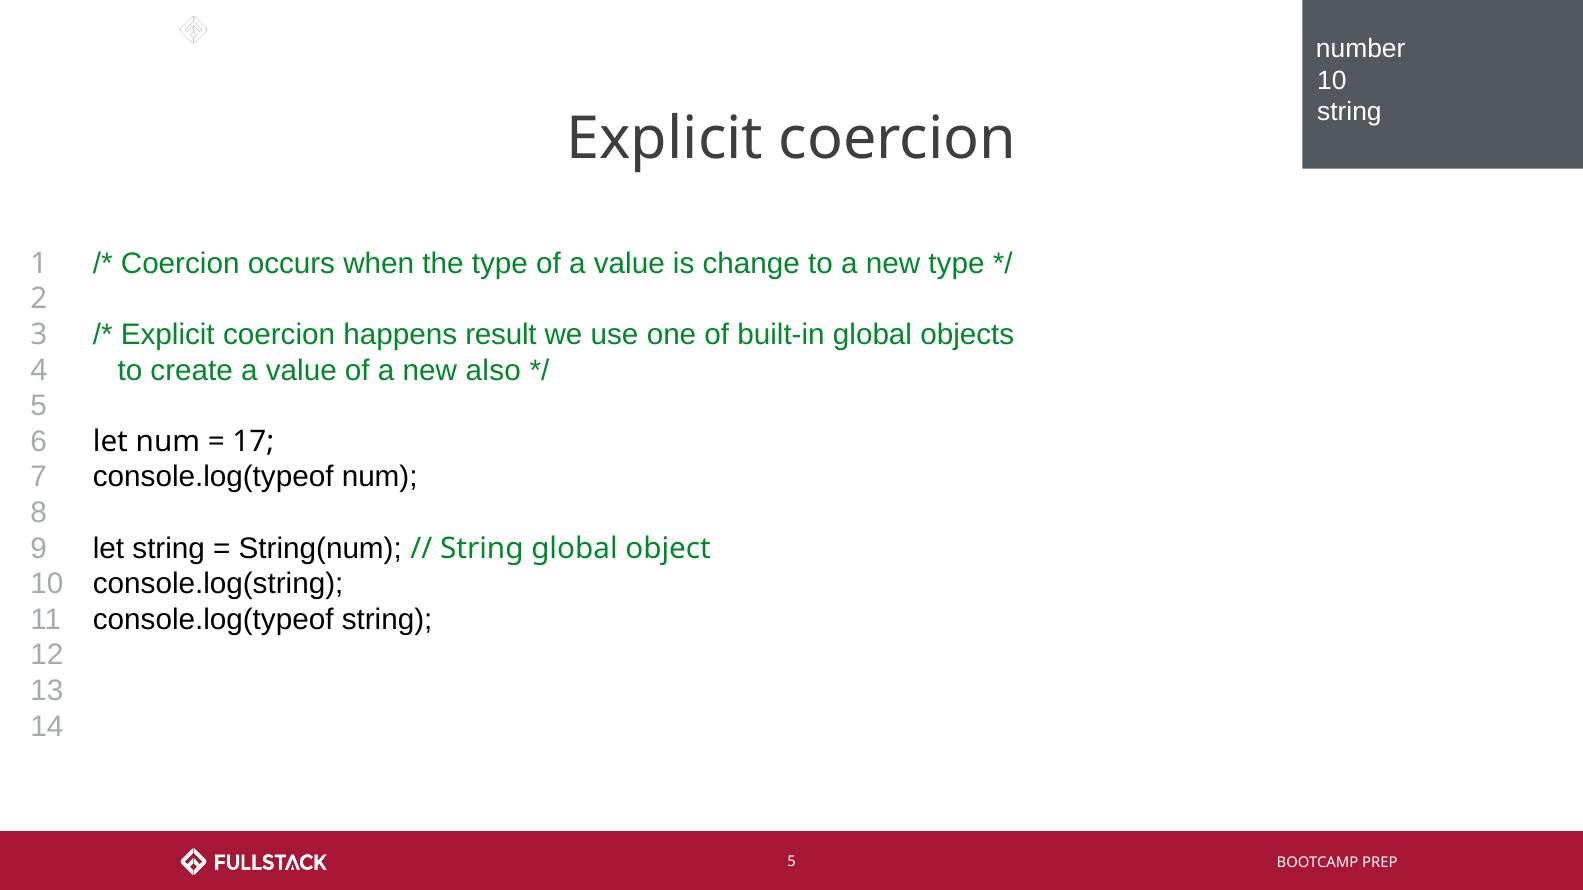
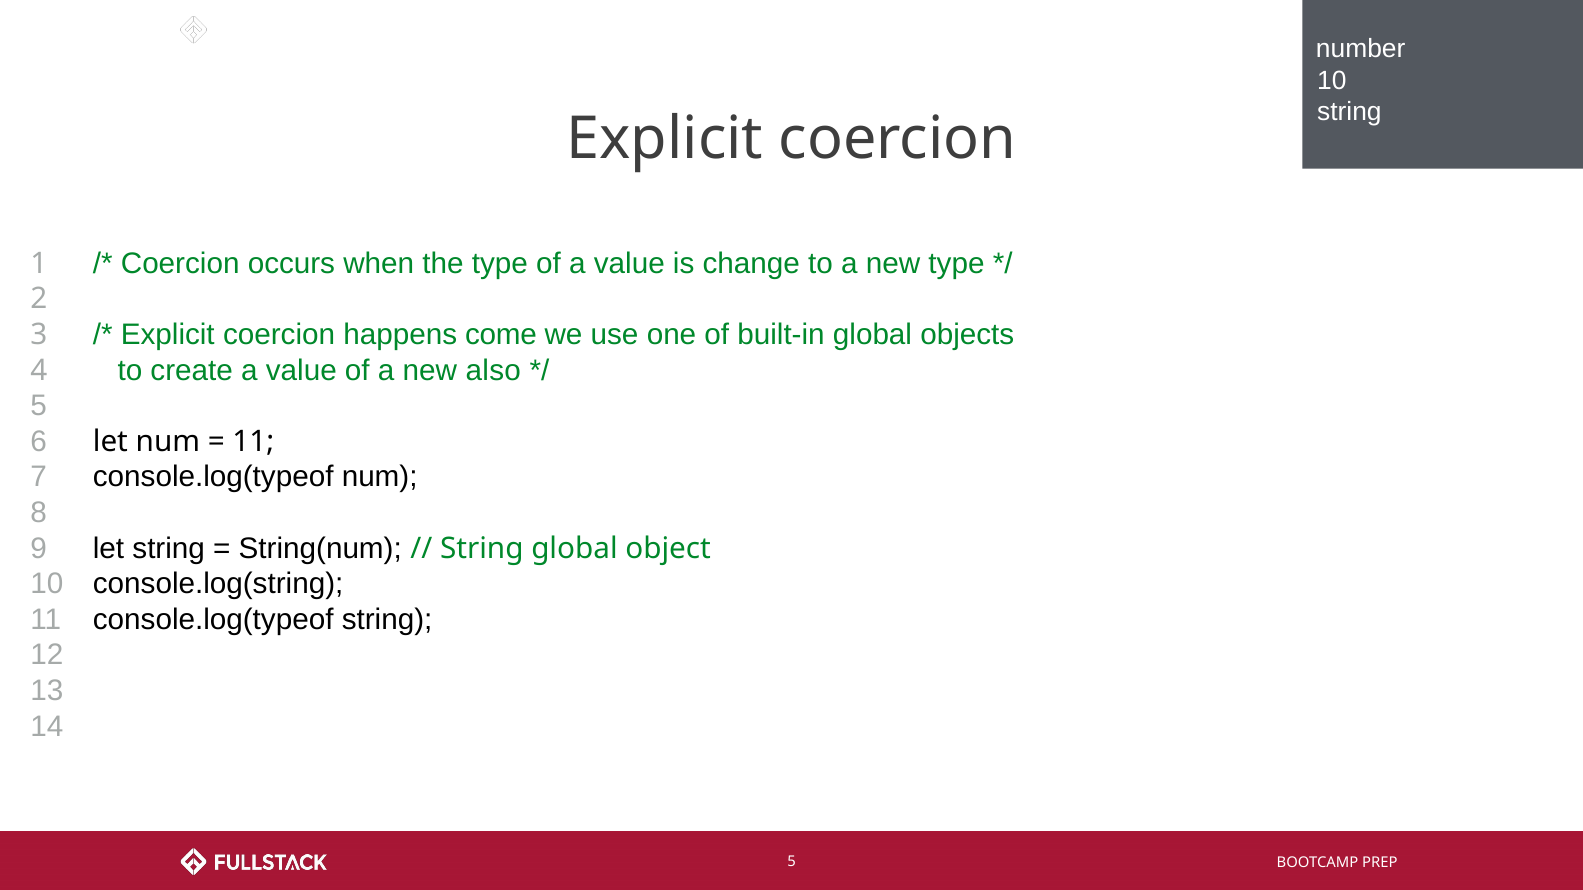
result: result -> come (501, 335)
17: 17 -> 11 (253, 442)
